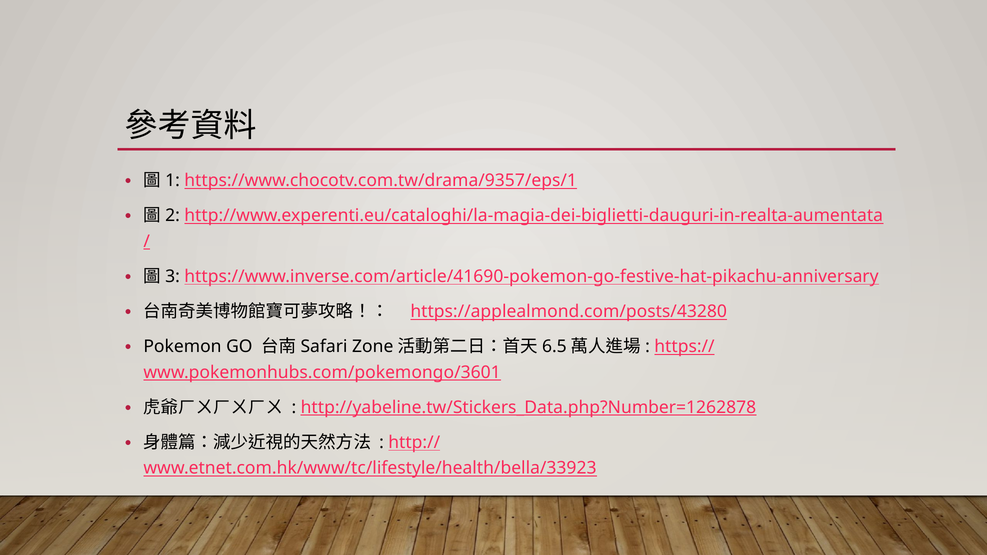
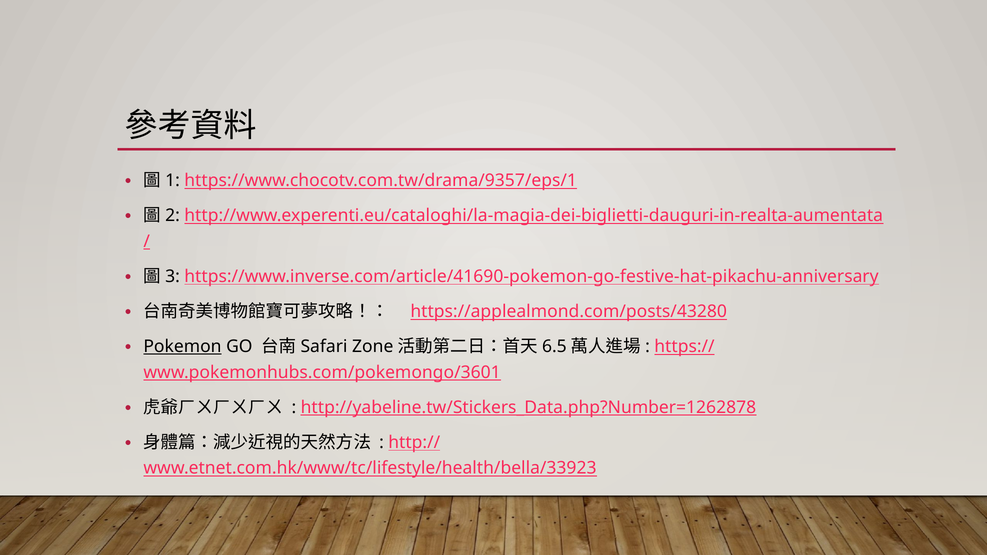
Pokemon underline: none -> present (182, 347)
